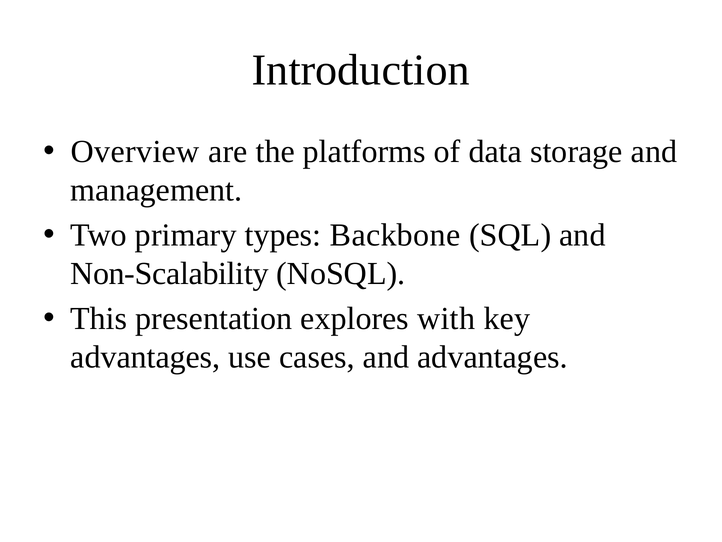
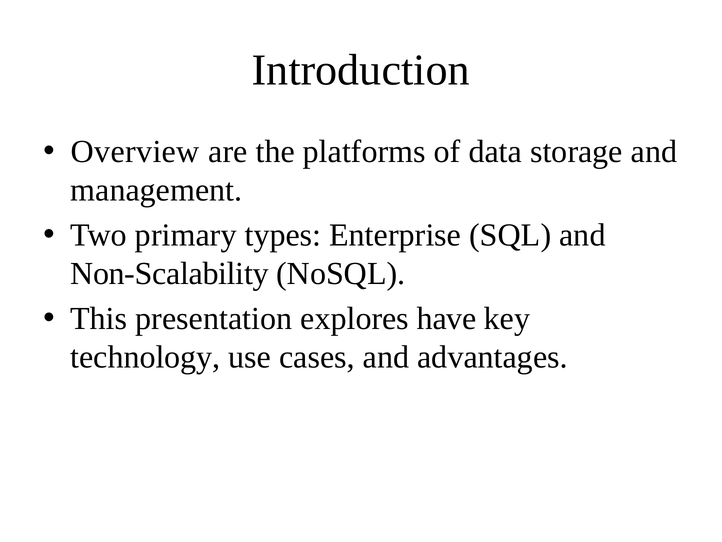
Backbone: Backbone -> Enterprise (395, 235)
with: with -> have (447, 318)
advantages: advantages -> technology (145, 357)
